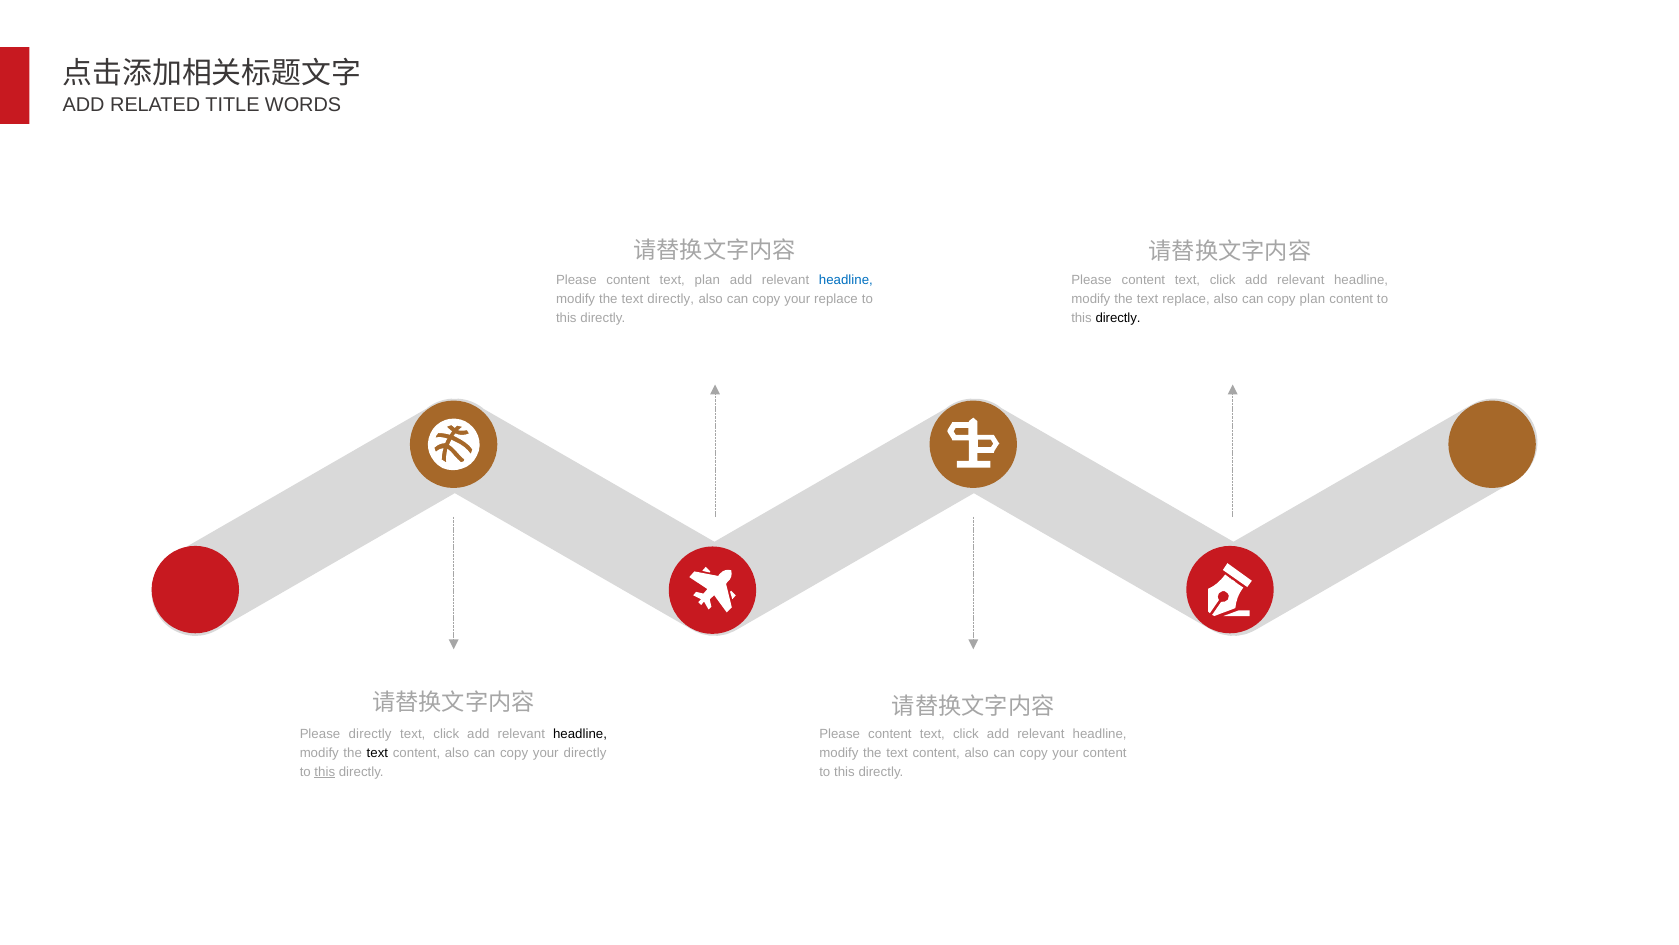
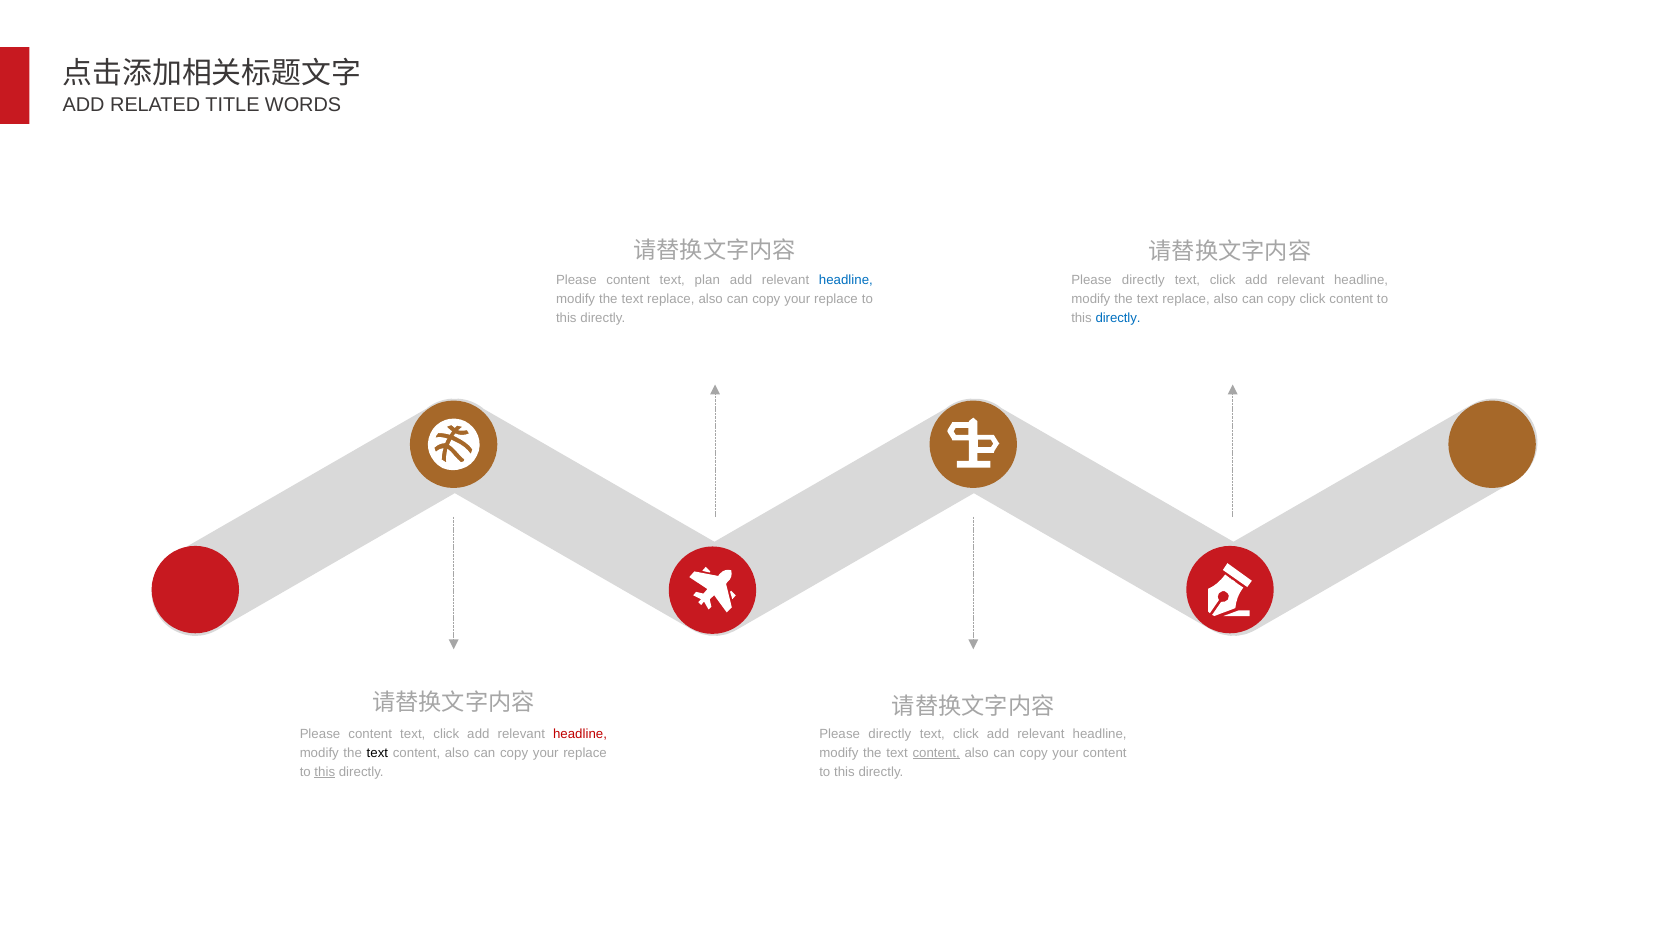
content: content -> directly (1143, 279)
directly: directly -> replace (671, 298)
copy plan: plan -> click (1312, 298)
directly colour: black -> blue (1118, 318)
directly: directly -> content (370, 733)
headline colour: black -> red (580, 733)
content: content -> directly (890, 733)
directly: directly -> replace (585, 752)
content underline: none -> present (936, 752)
